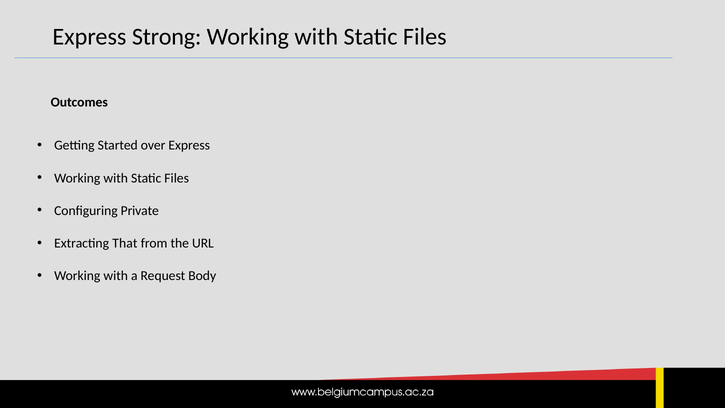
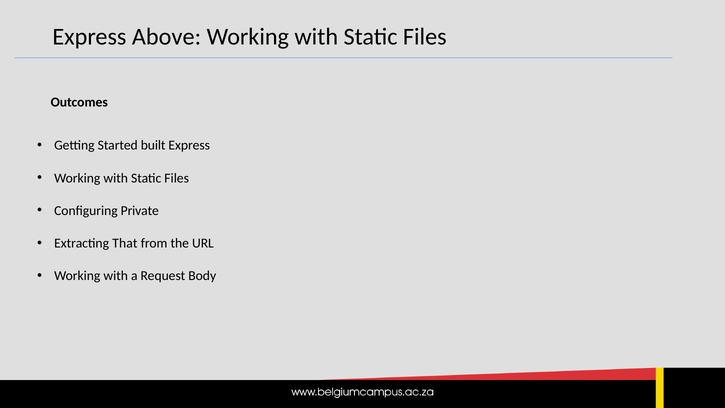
Strong: Strong -> Above (167, 37)
over: over -> built (153, 145)
